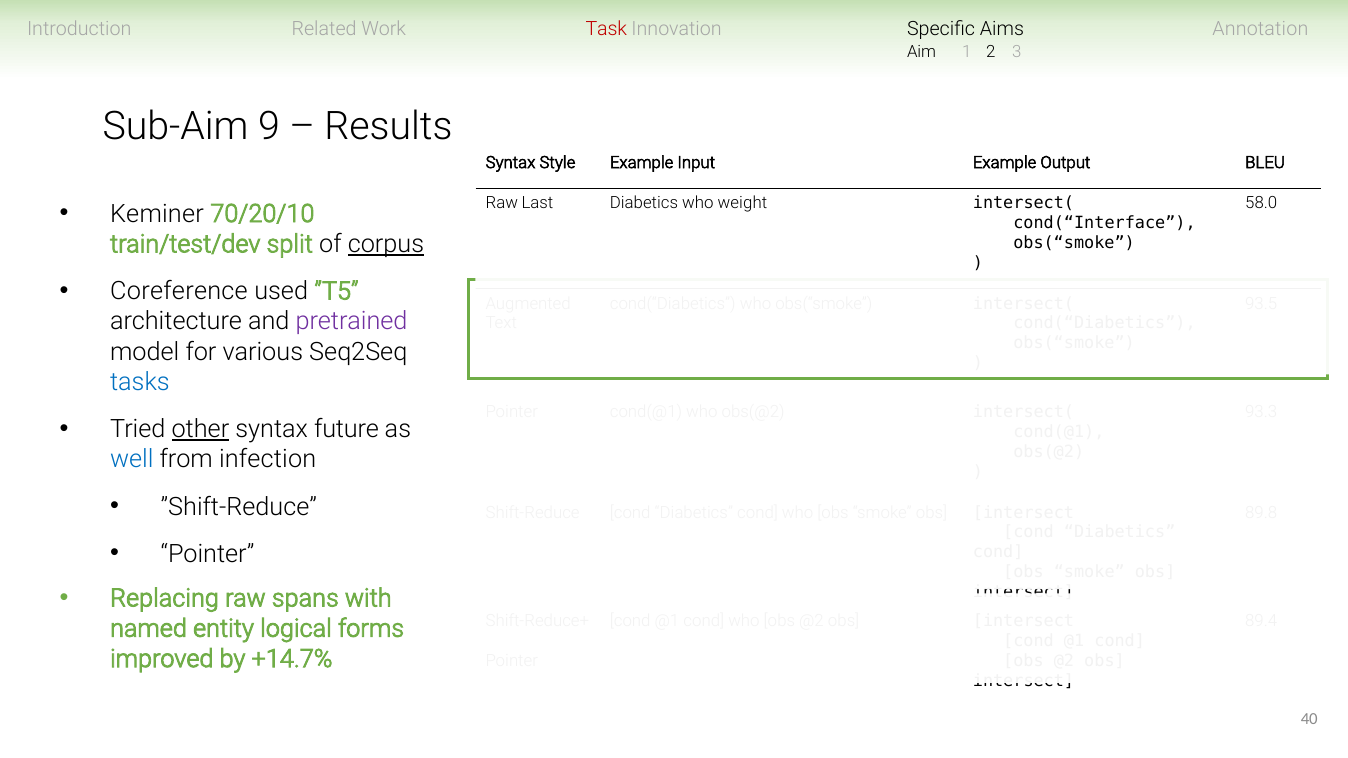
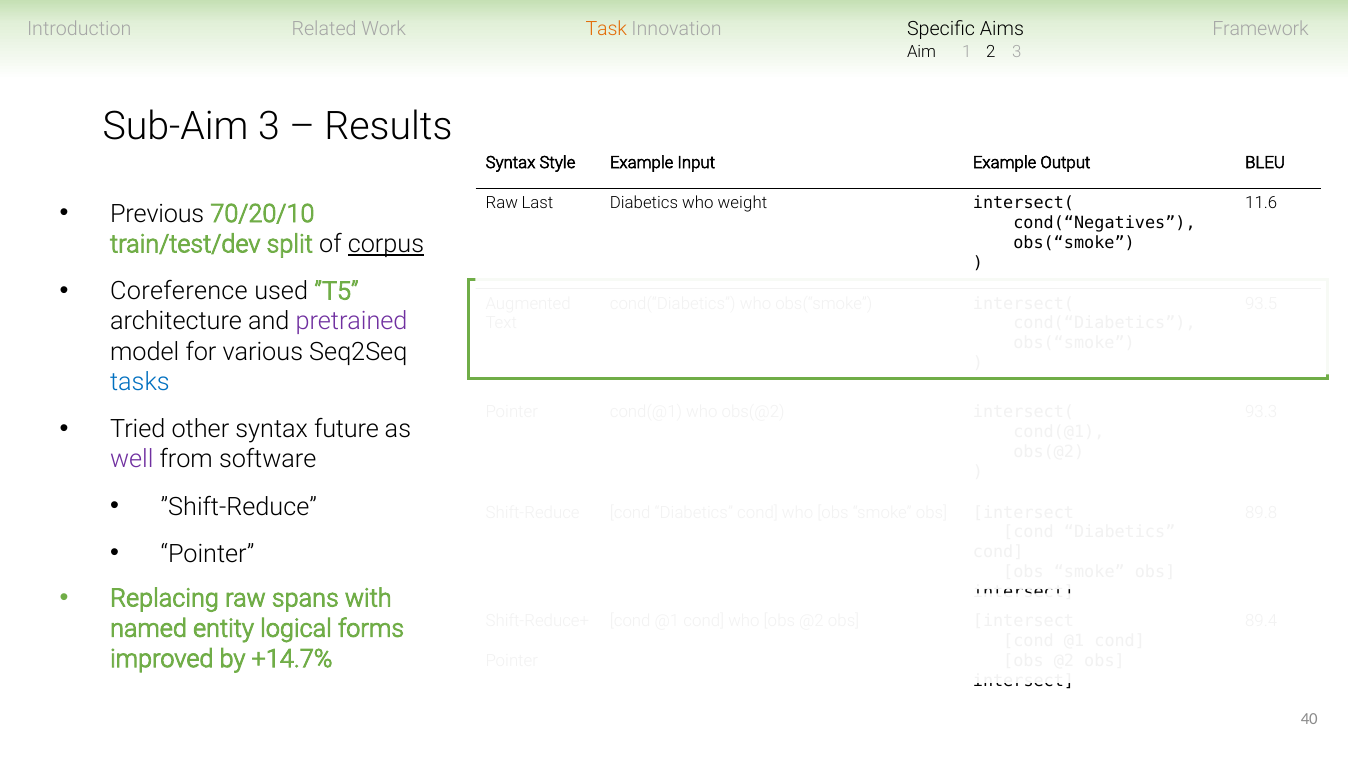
Task colour: red -> orange (606, 29)
Annotation: Annotation -> Framework (1260, 29)
Sub-Aim 9: 9 -> 3 (269, 127)
58.0: 58.0 -> 11.6 (1261, 203)
Keminer: Keminer -> Previous (157, 214)
cond(“Interface: cond(“Interface -> cond(“Negatives (1105, 223)
other underline: present -> none (200, 429)
well colour: blue -> purple (132, 460)
infection: infection -> software (268, 460)
